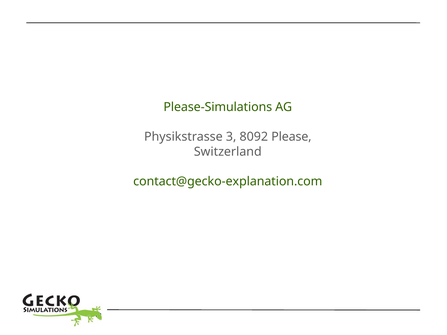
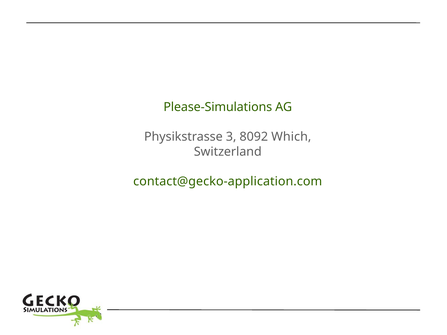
Please: Please -> Which (291, 137)
contact@gecko-explanation.com: contact@gecko-explanation.com -> contact@gecko-application.com (228, 182)
